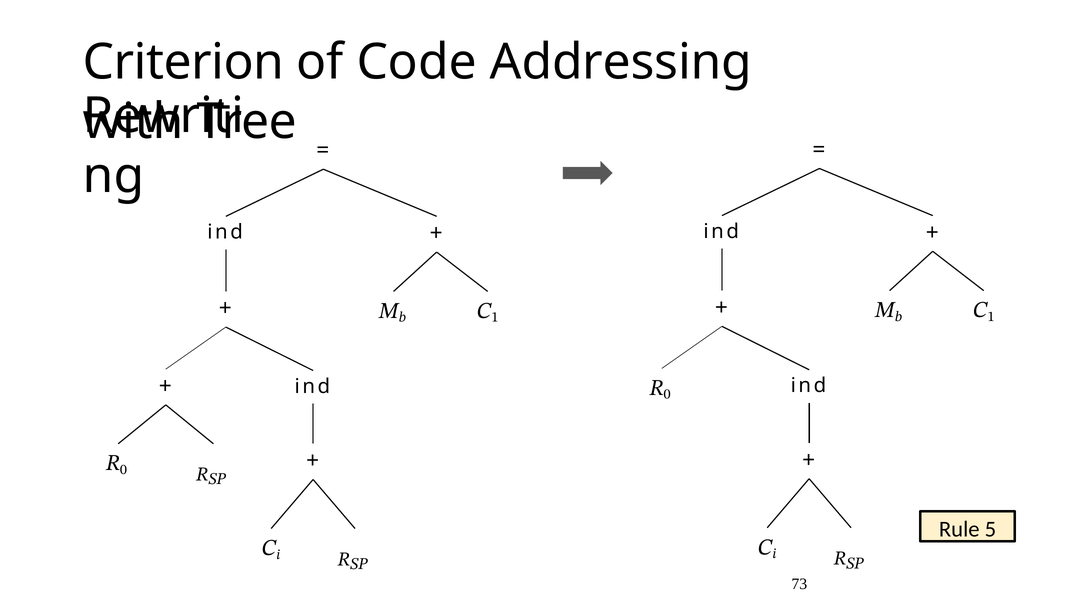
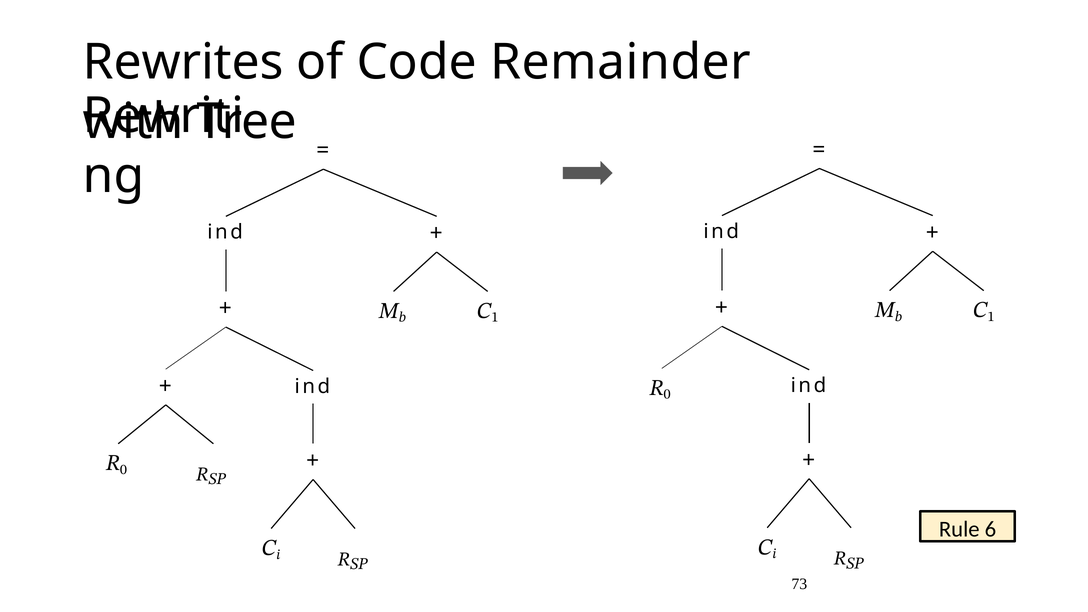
Criterion: Criterion -> Rewrites (183, 62)
Addressing: Addressing -> Remainder (621, 62)
5: 5 -> 6 (990, 529)
